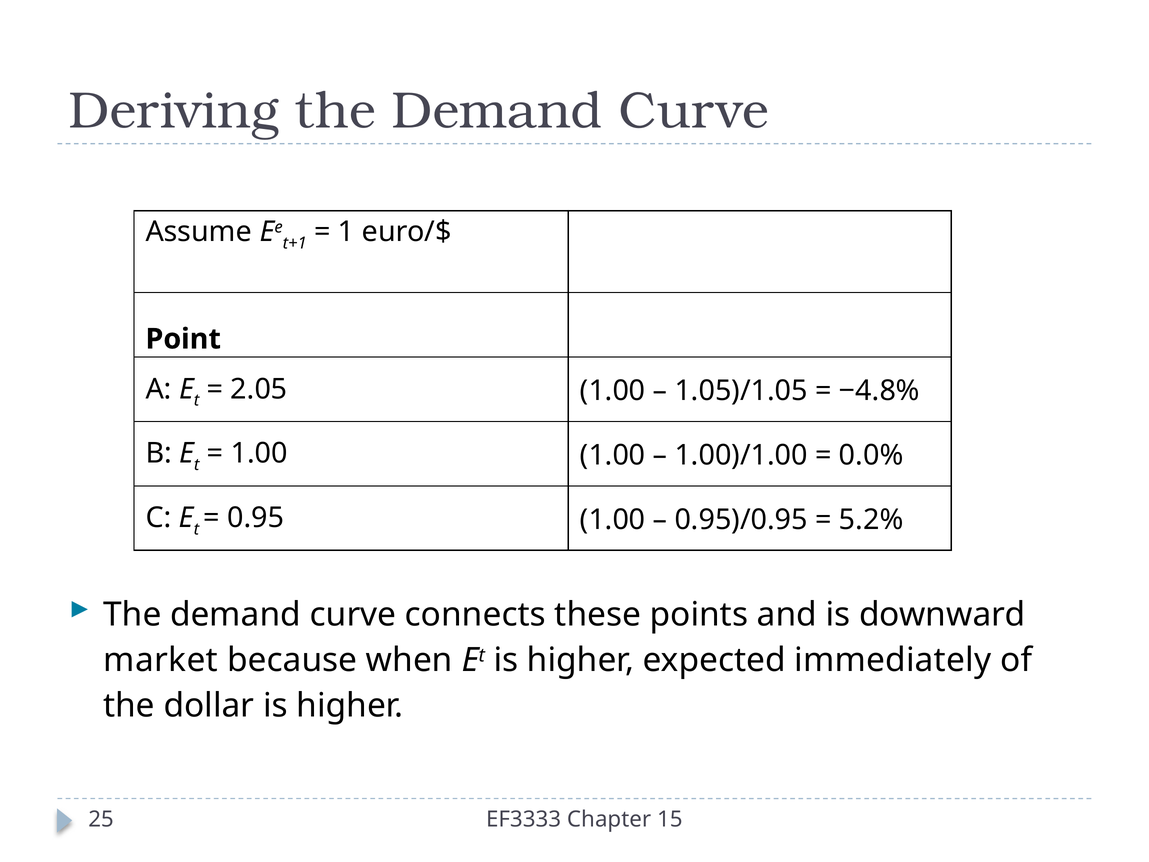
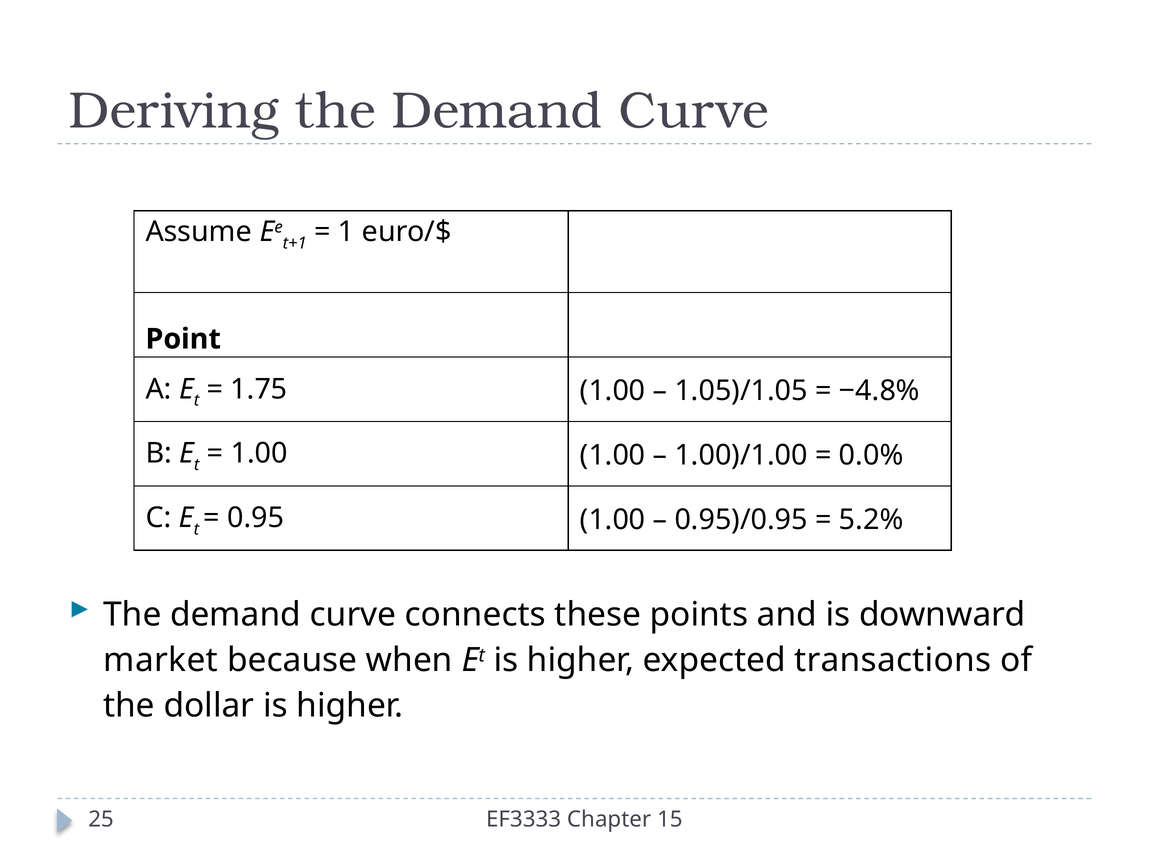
2.05: 2.05 -> 1.75 (259, 389)
immediately: immediately -> transactions (893, 660)
